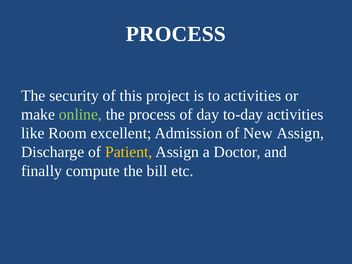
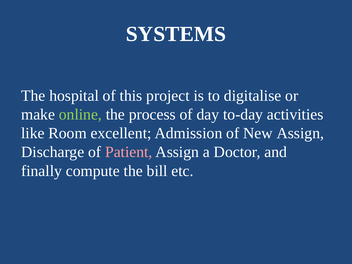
PROCESS: PROCESS -> SYSTEMS (176, 34)
security: security -> hospital (74, 96)
to activities: activities -> digitalise (253, 96)
Patient colour: yellow -> pink (129, 152)
